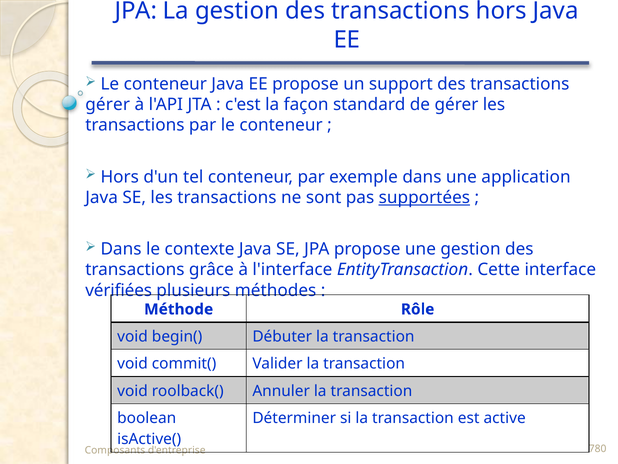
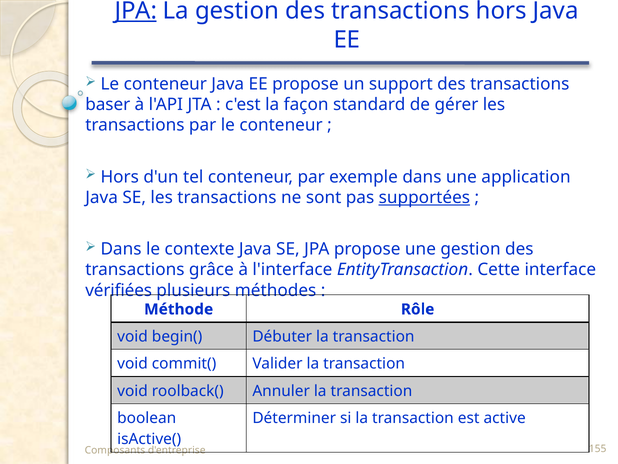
JPA underline: none -> present (136, 11)
gérer: gérer -> baser (108, 105)
780: 780 -> 155 (598, 448)
